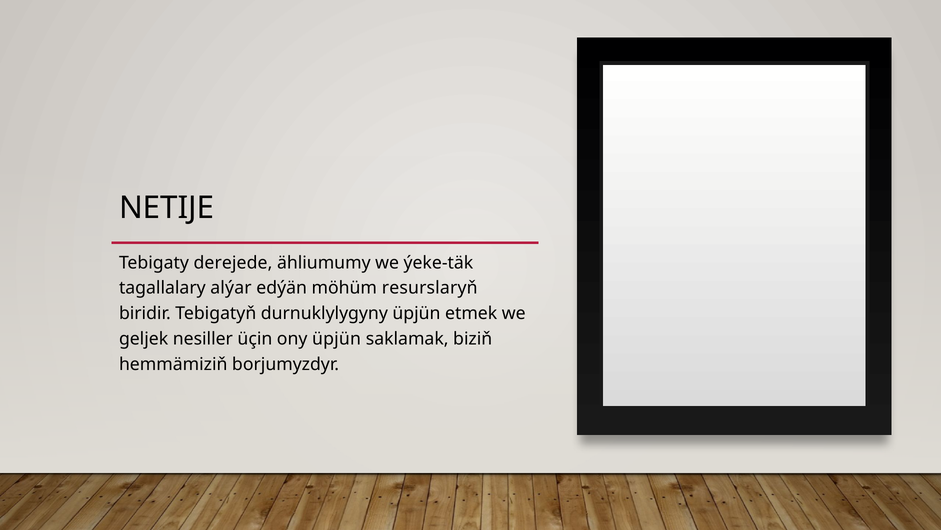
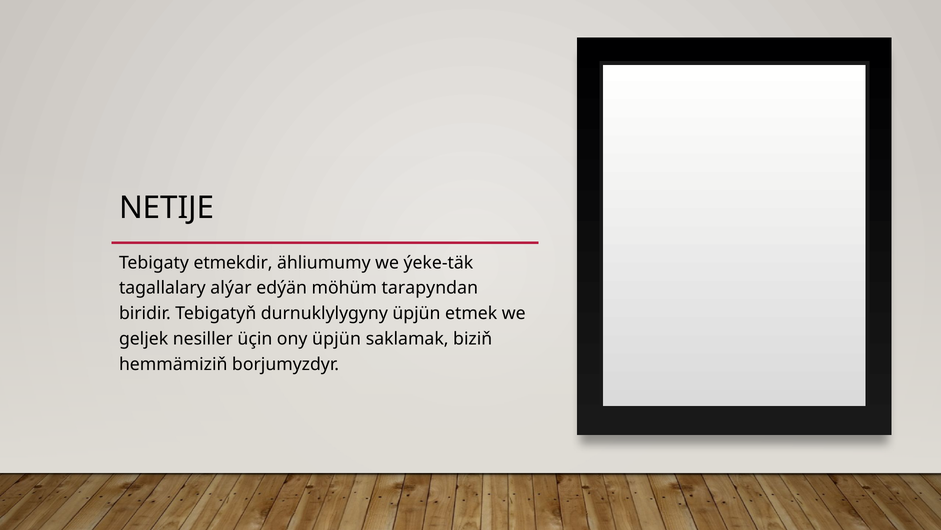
derejede: derejede -> etmekdir (233, 262)
resurslaryň: resurslaryň -> tarapyndan (430, 288)
